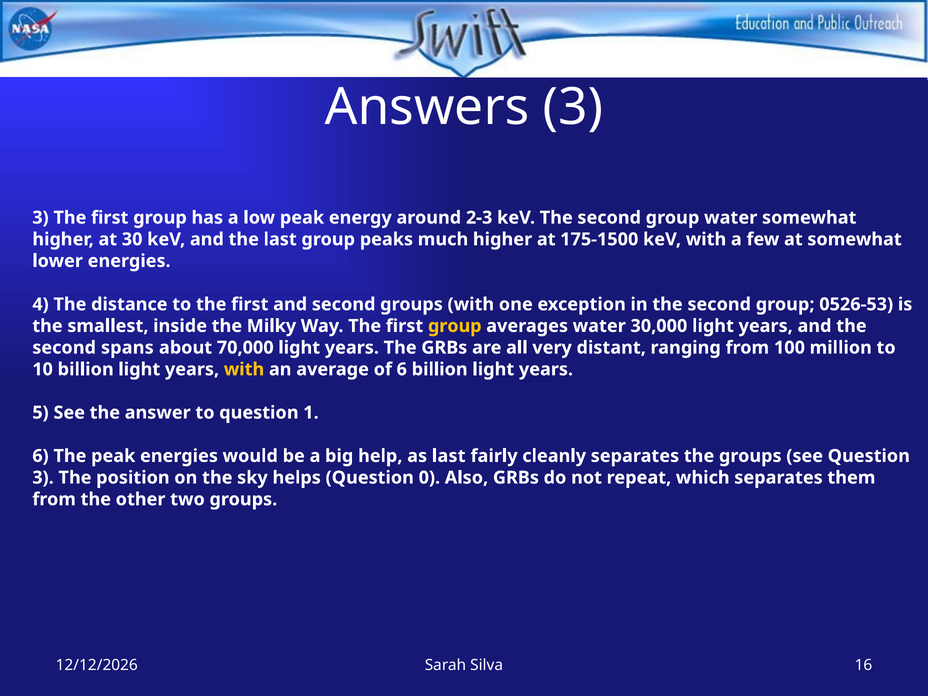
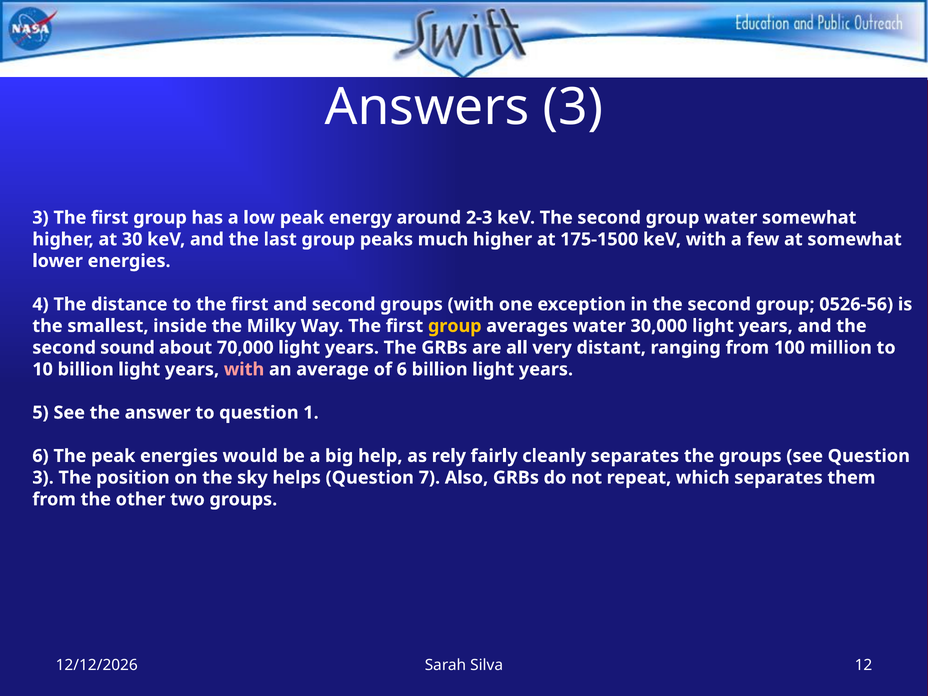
0526-53: 0526-53 -> 0526-56 (856, 304)
spans: spans -> sound (128, 348)
with colour: yellow -> pink (244, 369)
as last: last -> rely (449, 456)
0: 0 -> 7 (429, 478)
16: 16 -> 12 (864, 665)
